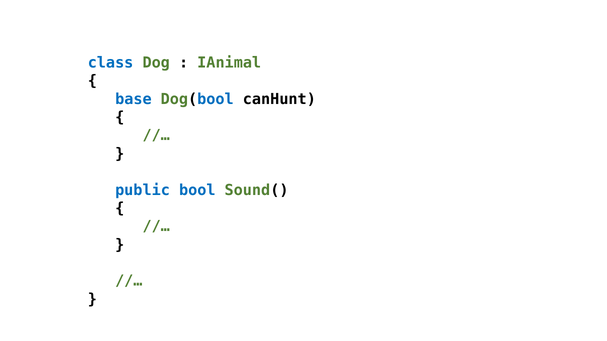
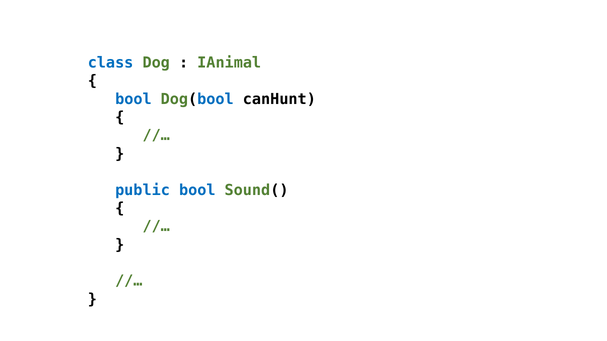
base: base -> bool (133, 99)
